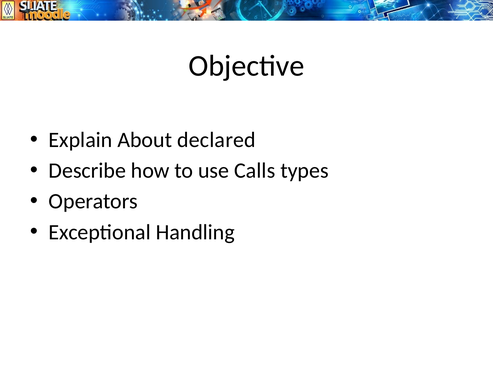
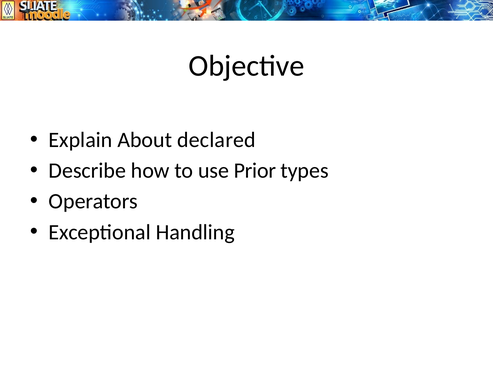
Calls: Calls -> Prior (255, 171)
